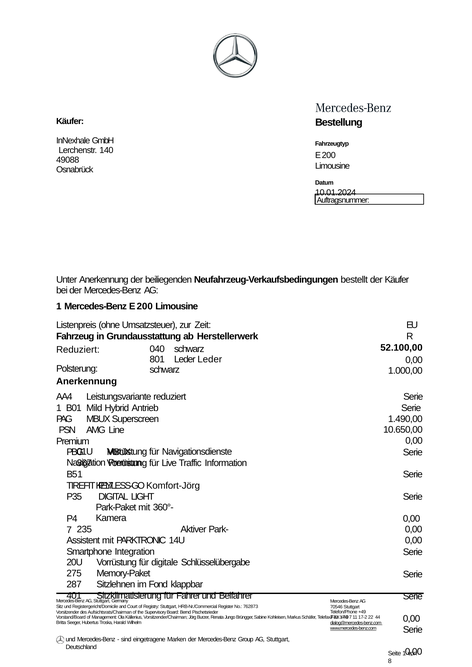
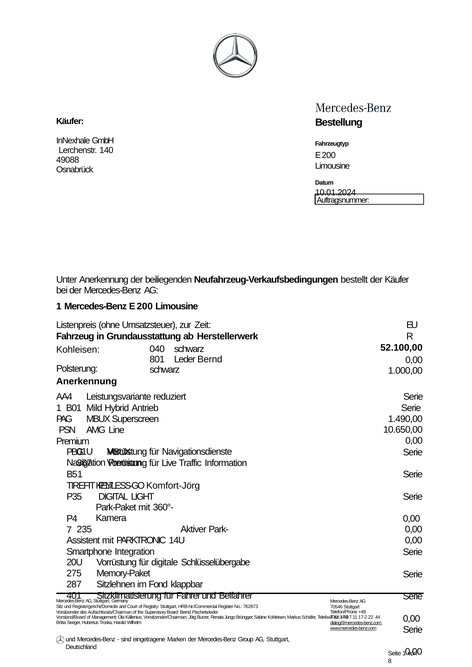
Reduziert: Reduziert -> Kohleisen (78, 350)
Leder Leder: Leder -> Bernd (210, 359)
